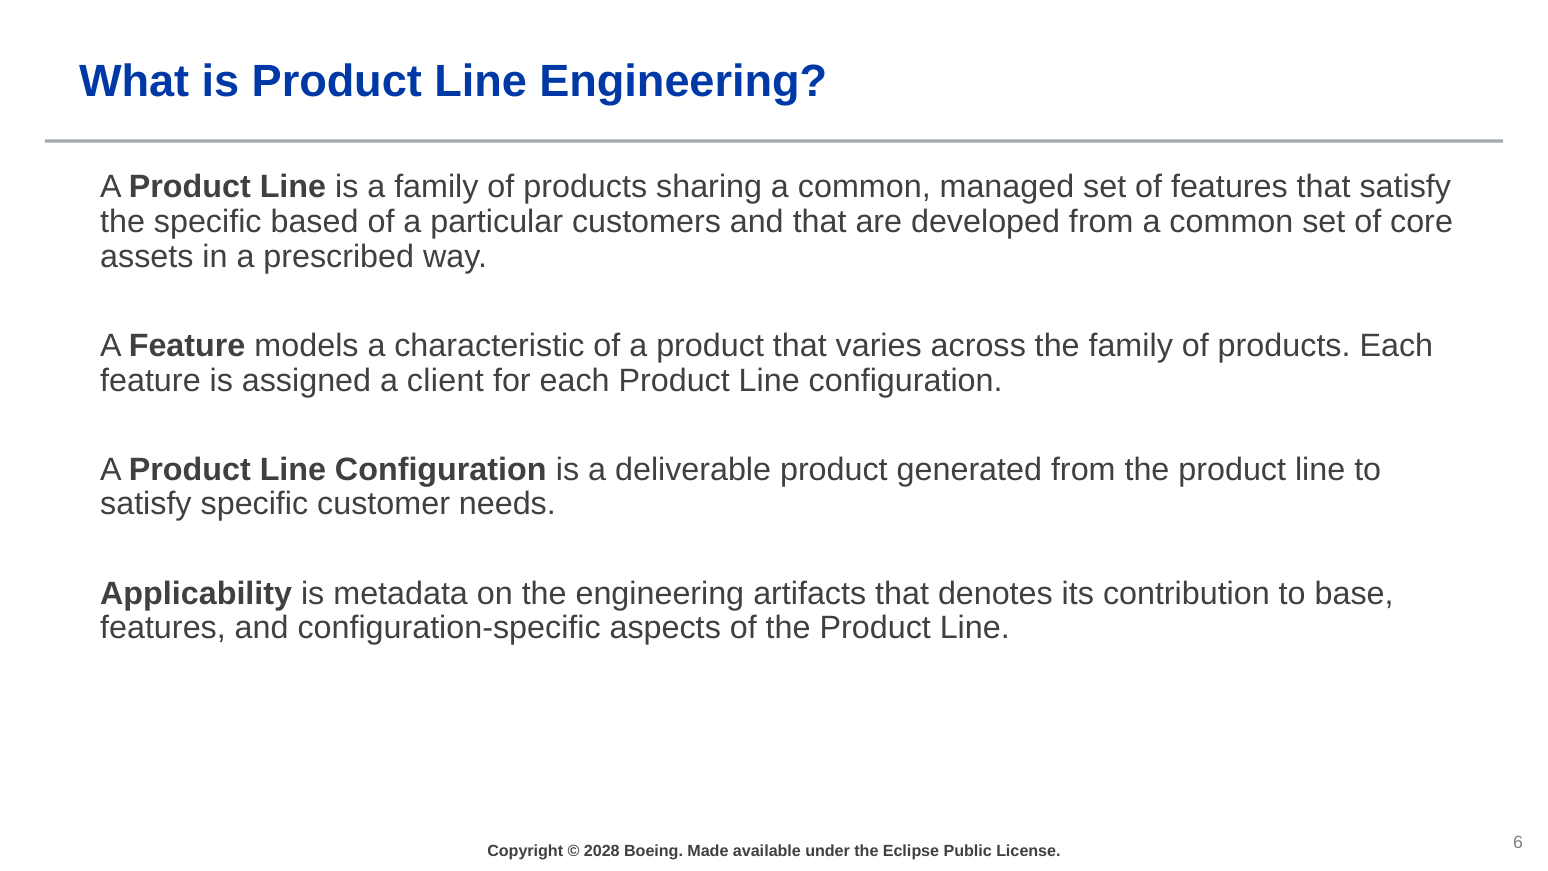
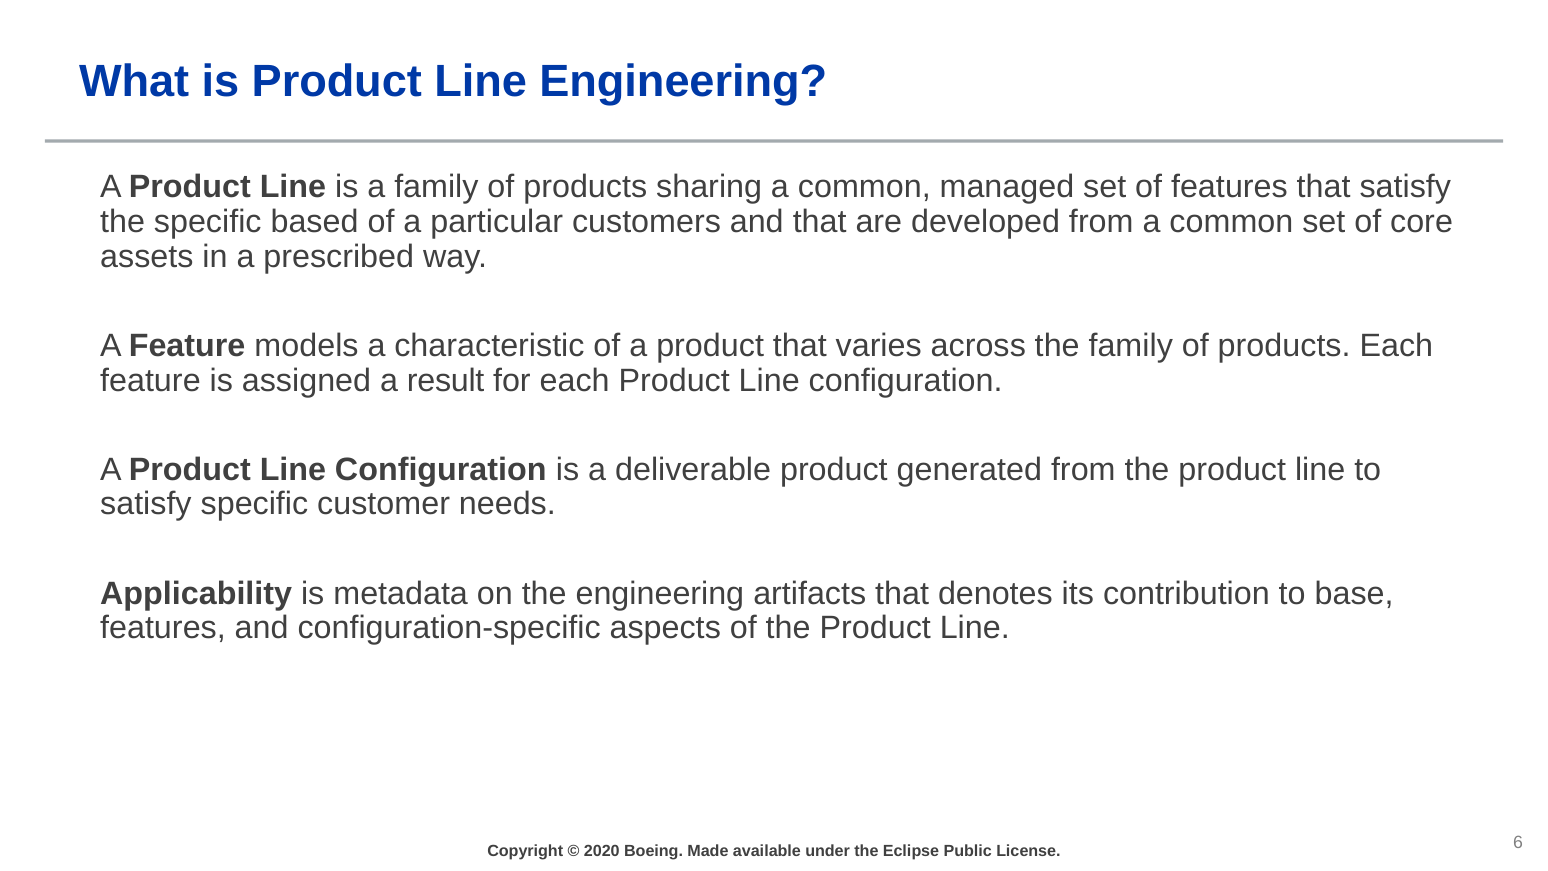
client: client -> result (446, 380)
2028: 2028 -> 2020 (602, 851)
